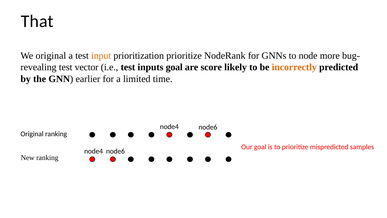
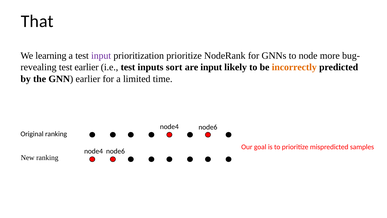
We original: original -> learning (51, 55)
input colour: orange -> purple (101, 55)
test vector: vector -> earlier (87, 67)
inputs goal: goal -> sort (174, 67)
are score: score -> input (211, 67)
